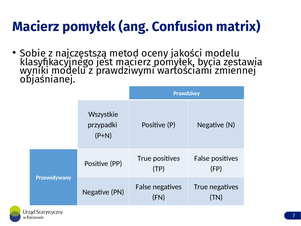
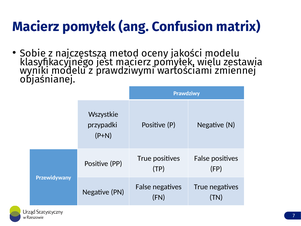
bycia: bycia -> wielu (209, 62)
